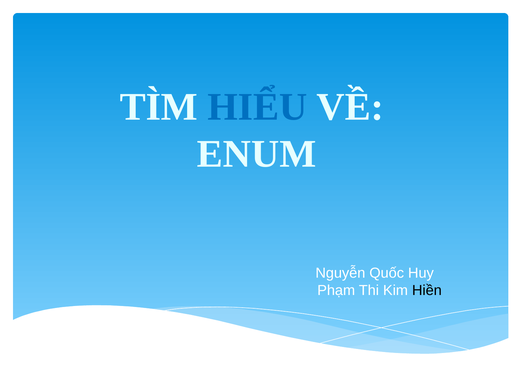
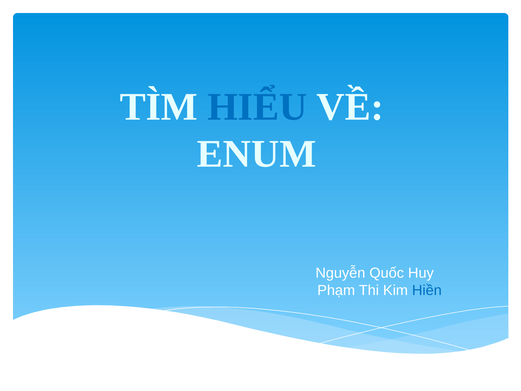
Hiền colour: black -> blue (427, 290)
